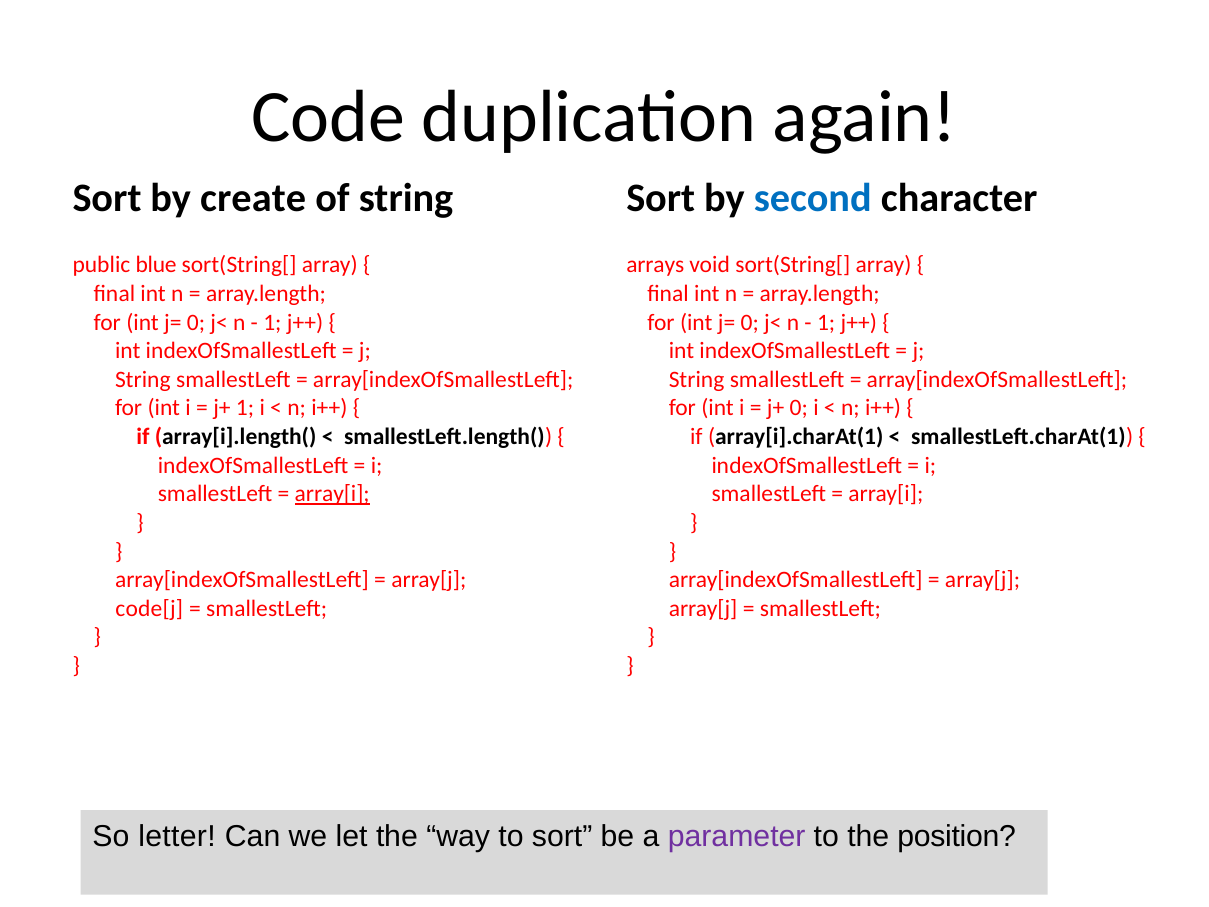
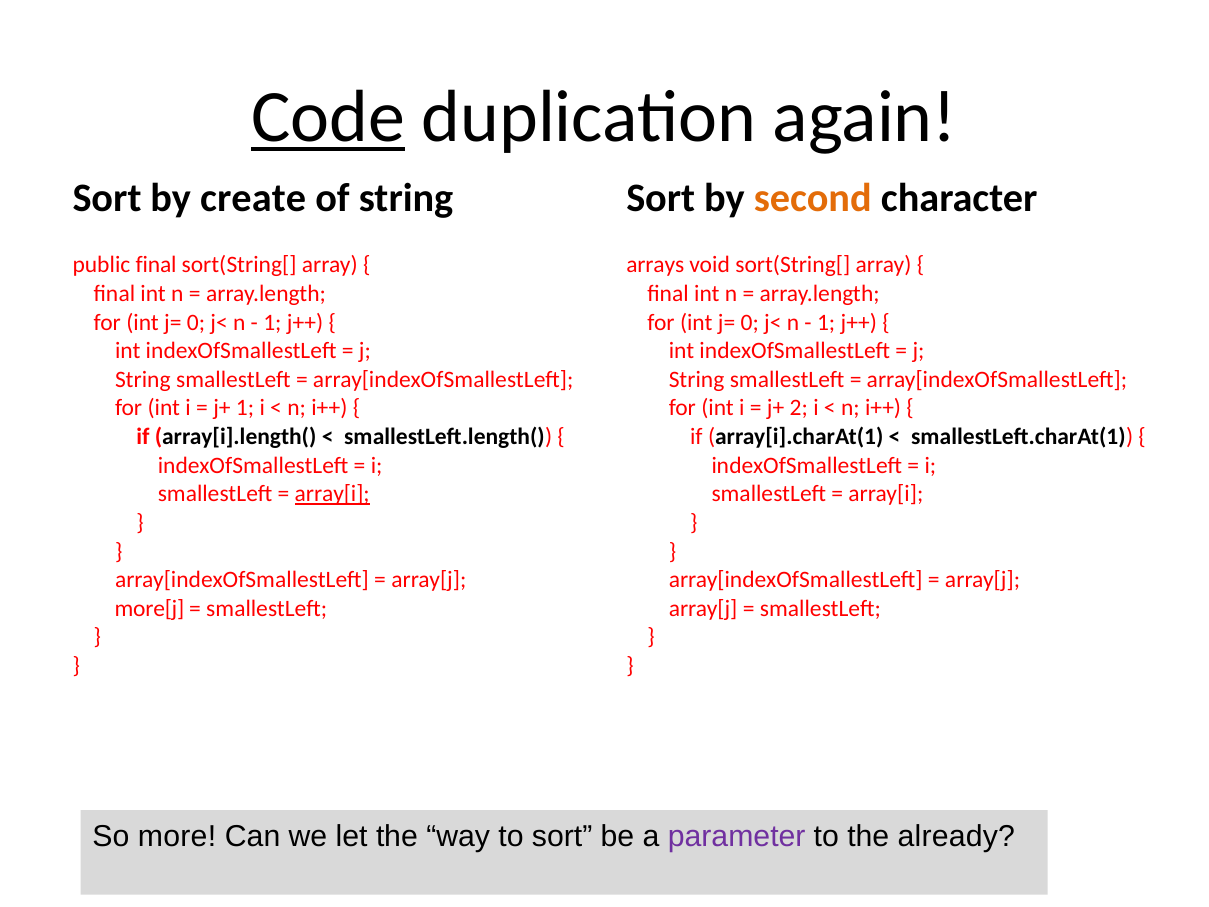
Code underline: none -> present (328, 117)
second colour: blue -> orange (813, 198)
public blue: blue -> final (156, 265)
j+ 0: 0 -> 2 (799, 408)
code[j: code[j -> more[j (149, 608)
letter: letter -> more (177, 836)
position: position -> already (956, 836)
